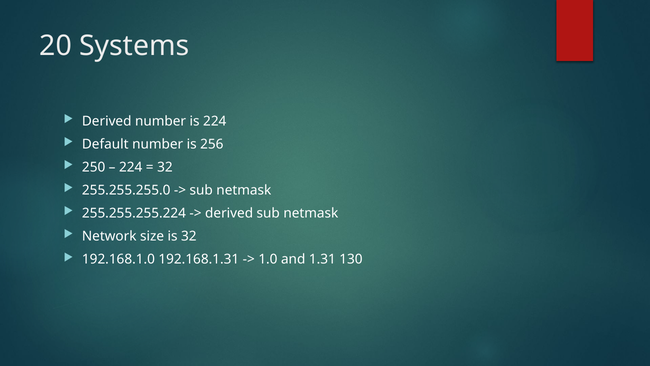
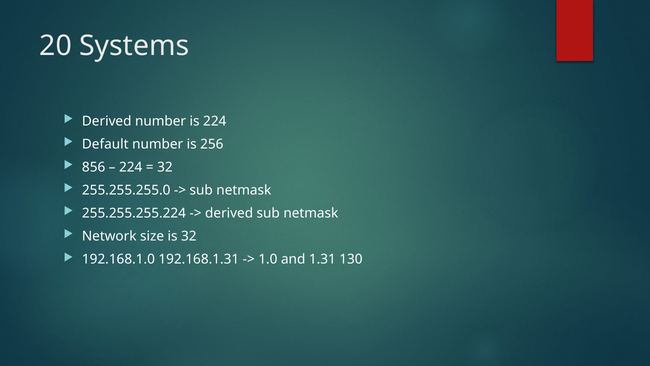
250: 250 -> 856 (94, 167)
